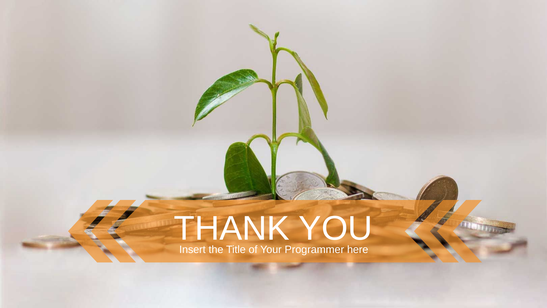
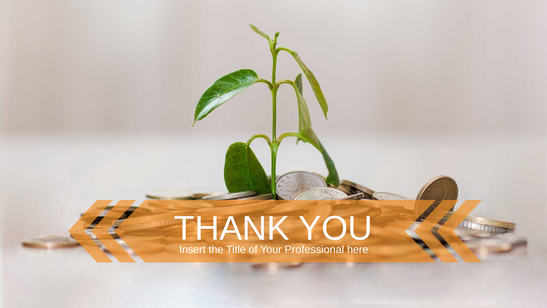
Programmer: Programmer -> Professional (314, 249)
